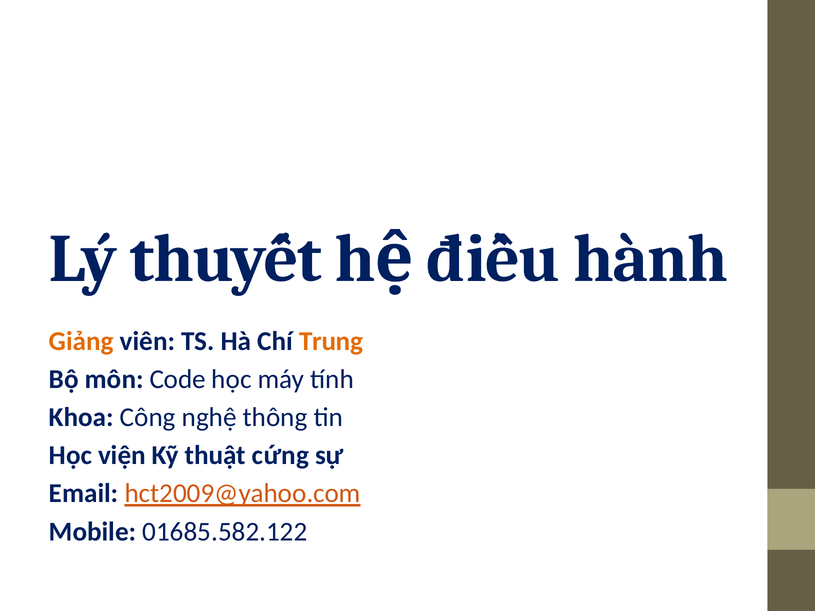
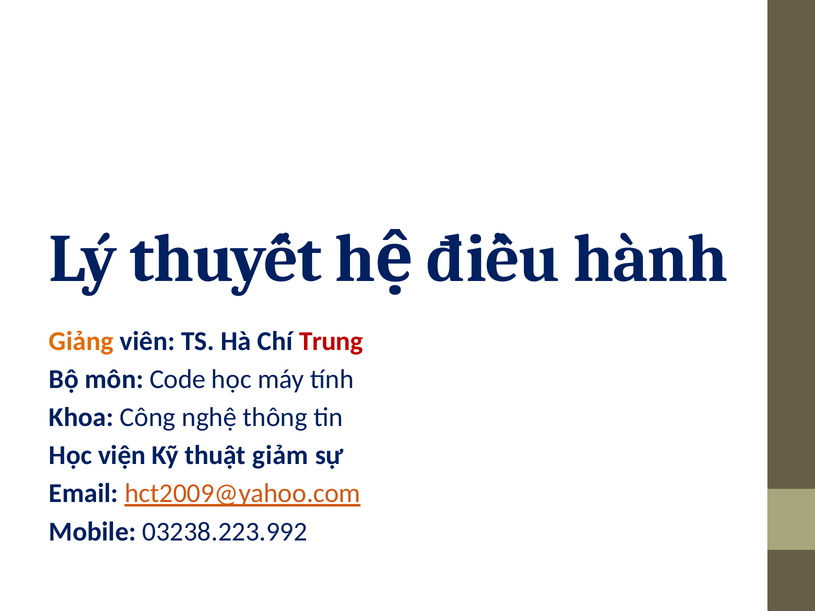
Trung colour: orange -> red (331, 341)
cứng: cứng -> giảm (280, 456)
01685.582.122: 01685.582.122 -> 03238.223.992 (225, 532)
